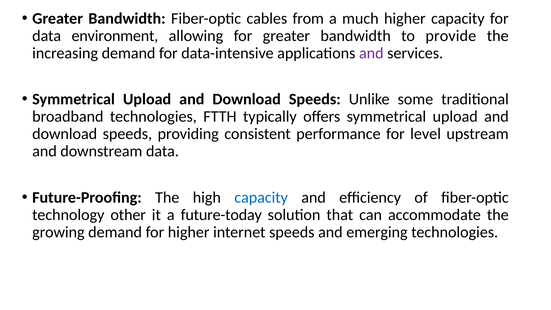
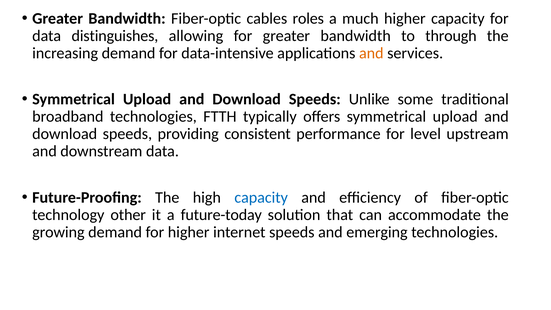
from: from -> roles (308, 18)
environment: environment -> distinguishes (115, 36)
provide: provide -> through (451, 36)
and colour: purple -> orange (371, 53)
